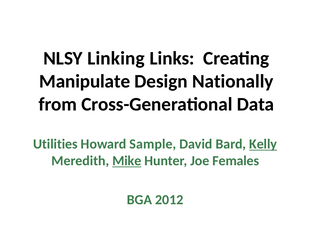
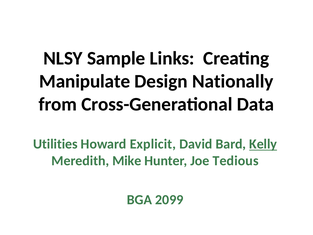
Linking: Linking -> Sample (116, 58)
Sample: Sample -> Explicit (153, 144)
Mike underline: present -> none (127, 161)
Females: Females -> Tedious (236, 161)
2012: 2012 -> 2099 (169, 200)
